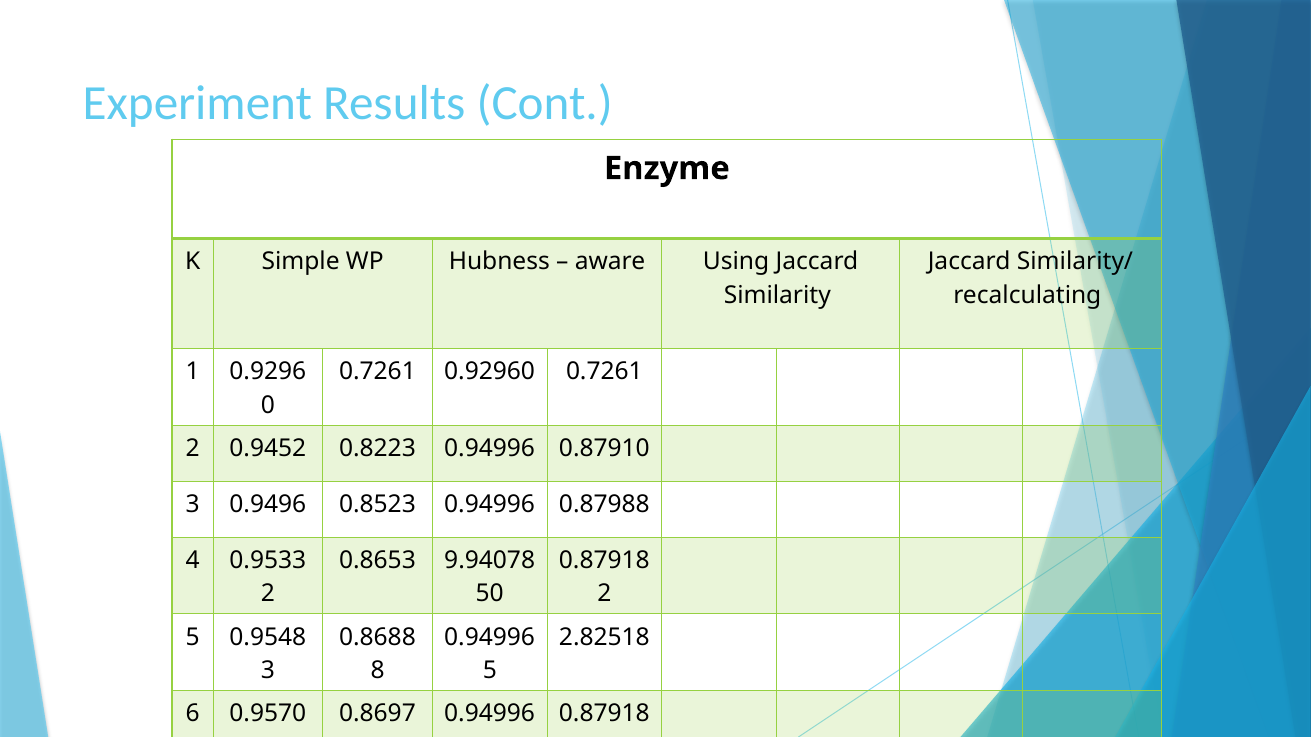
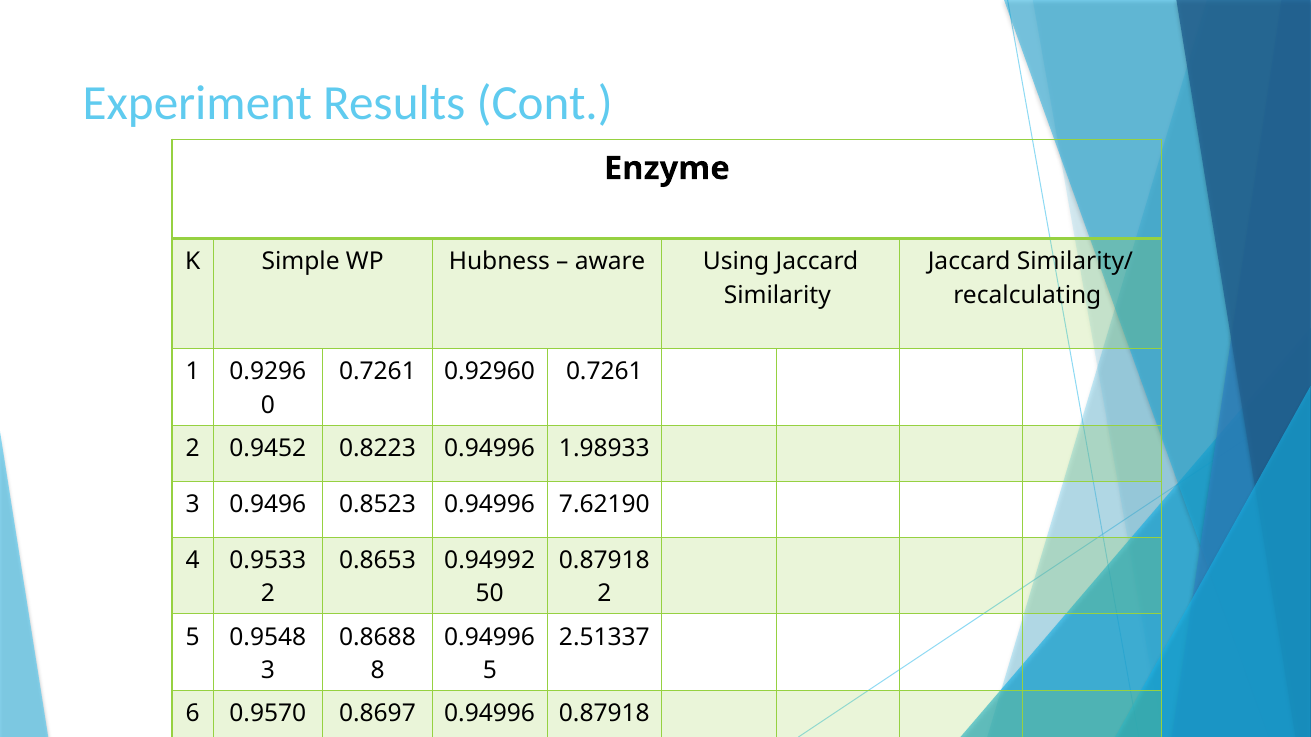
0.87910: 0.87910 -> 1.98933 (604, 449)
0.87988: 0.87988 -> 7.62190 (604, 505)
9.94078: 9.94078 -> 0.94992 (490, 561)
2.82518: 2.82518 -> 2.51337 (604, 637)
